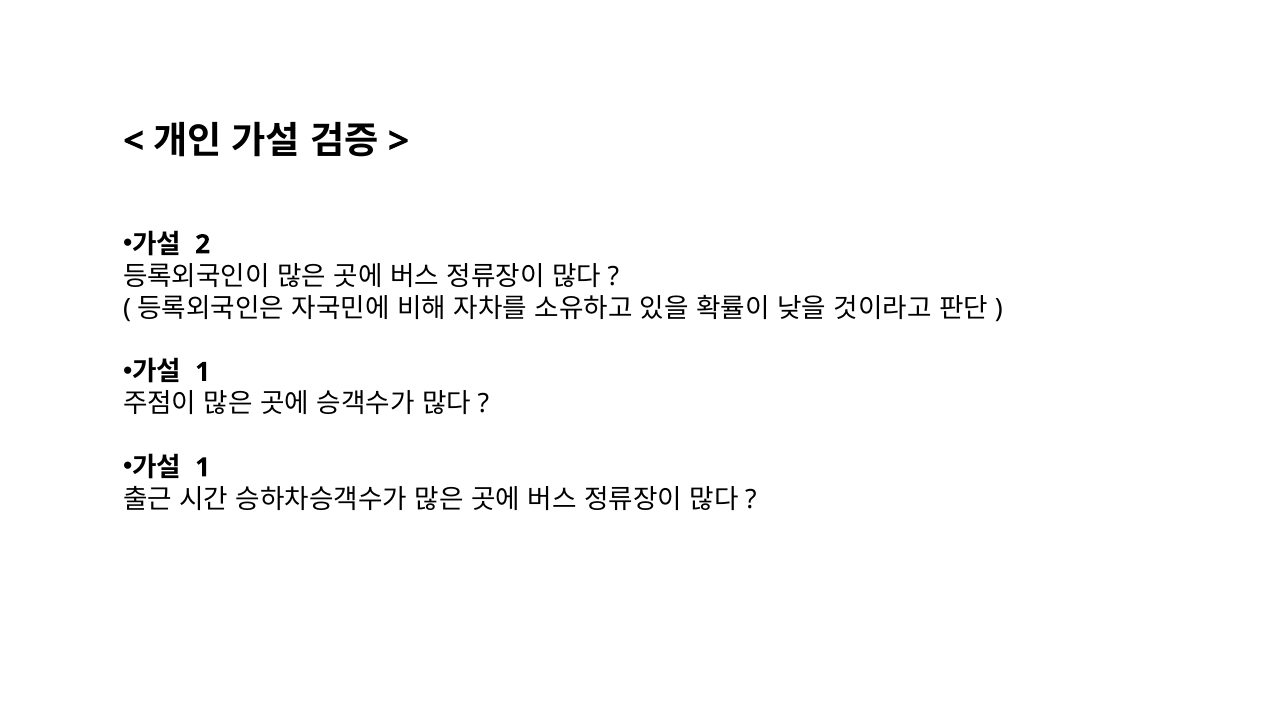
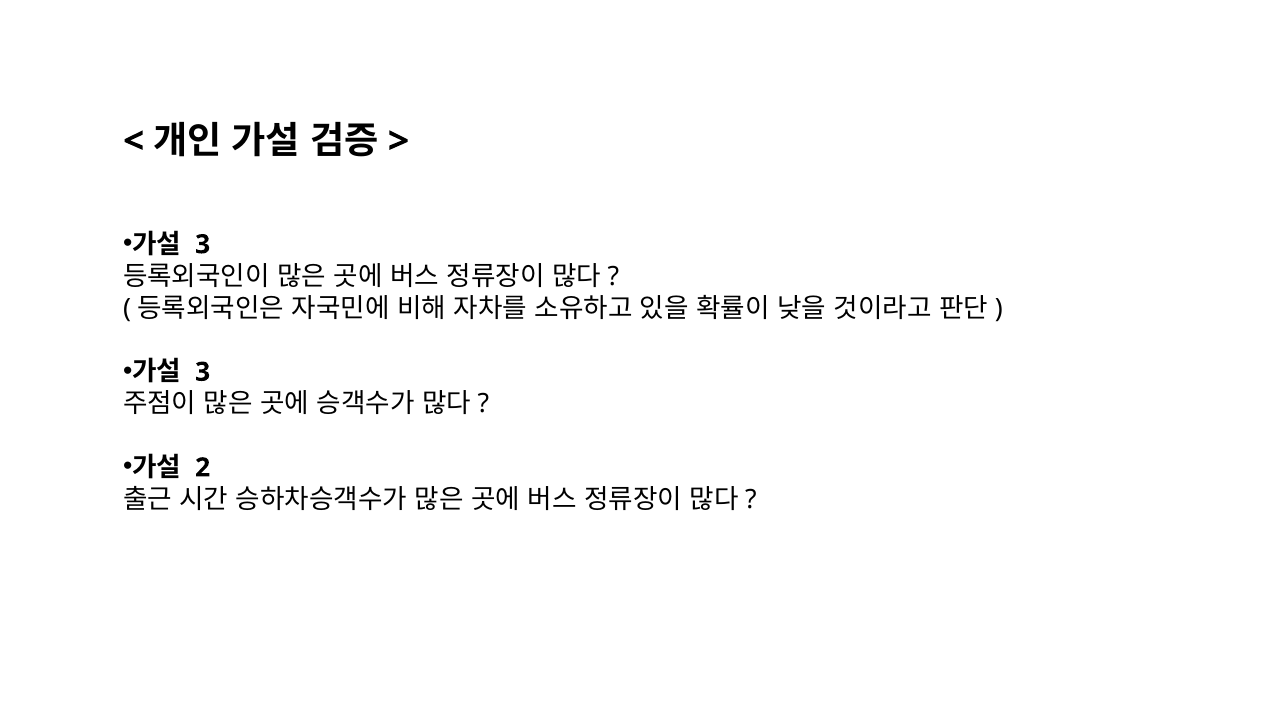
2: 2 -> 3 (203, 245)
1: 1 -> 3 (203, 372)
1: 1 -> 2 (203, 468)
